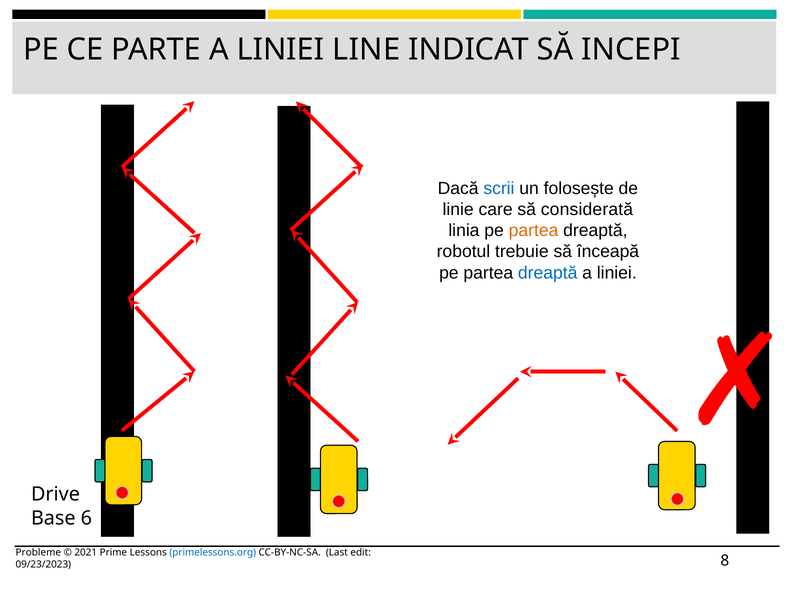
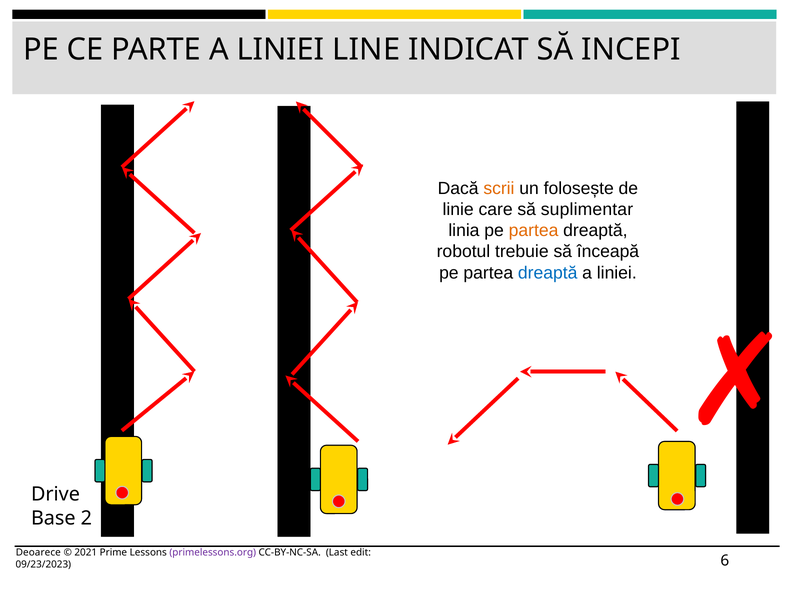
scrii colour: blue -> orange (499, 189)
considerată: considerată -> suplimentar (587, 210)
6: 6 -> 2 (86, 518)
Probleme: Probleme -> Deoarece (38, 553)
primelessons.org colour: blue -> purple (213, 553)
8: 8 -> 6 (725, 561)
